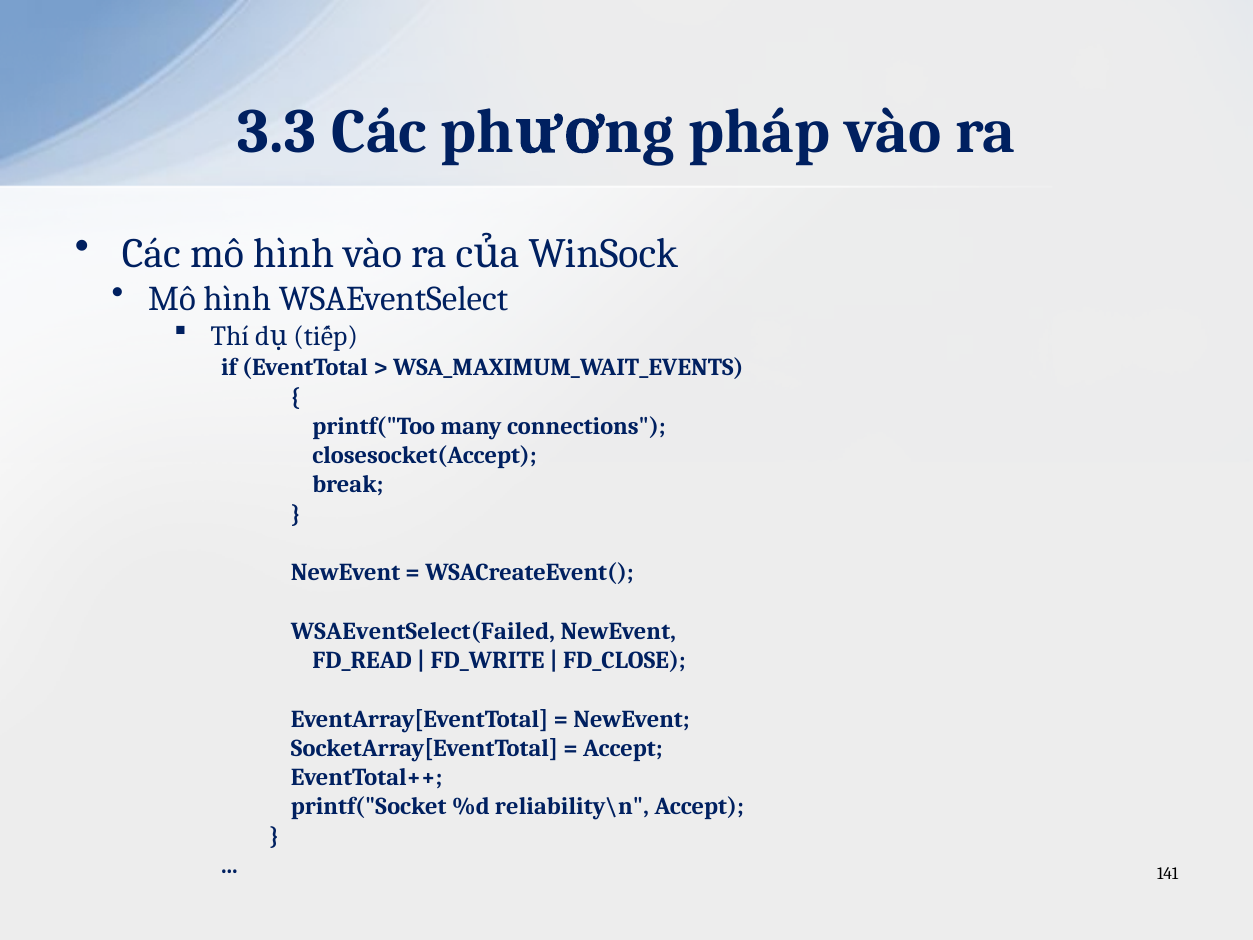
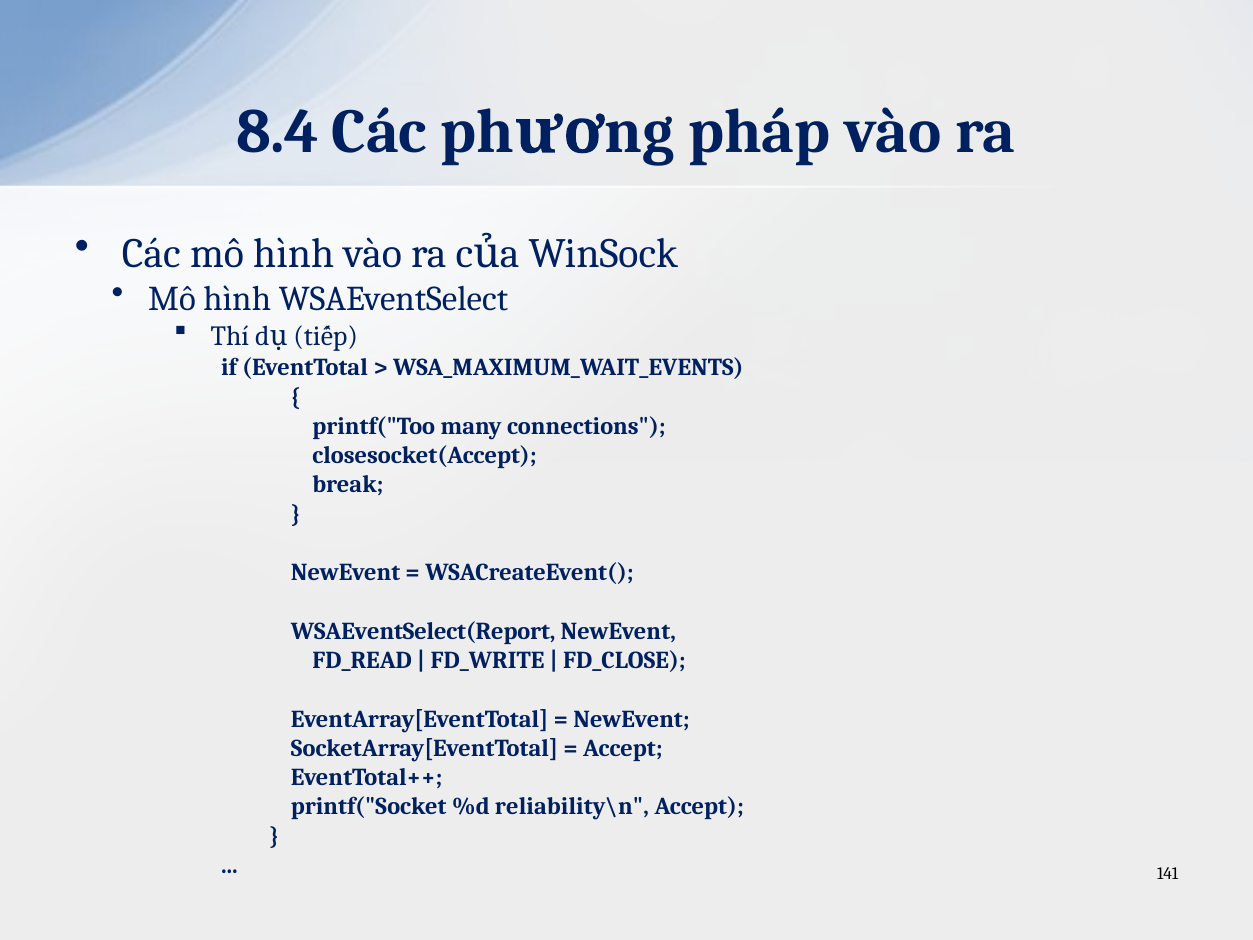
3.3: 3.3 -> 8.4 (278, 132)
WSAEventSelect(Failed: WSAEventSelect(Failed -> WSAEventSelect(Report (423, 631)
